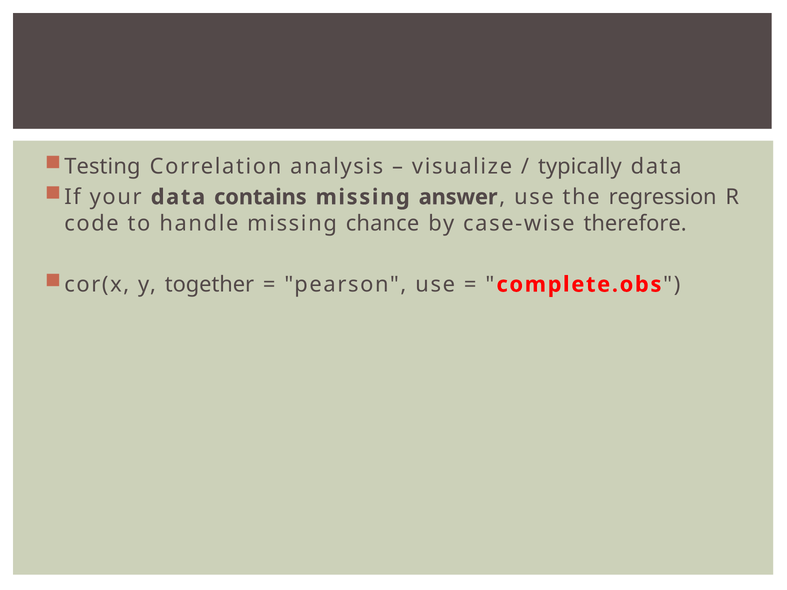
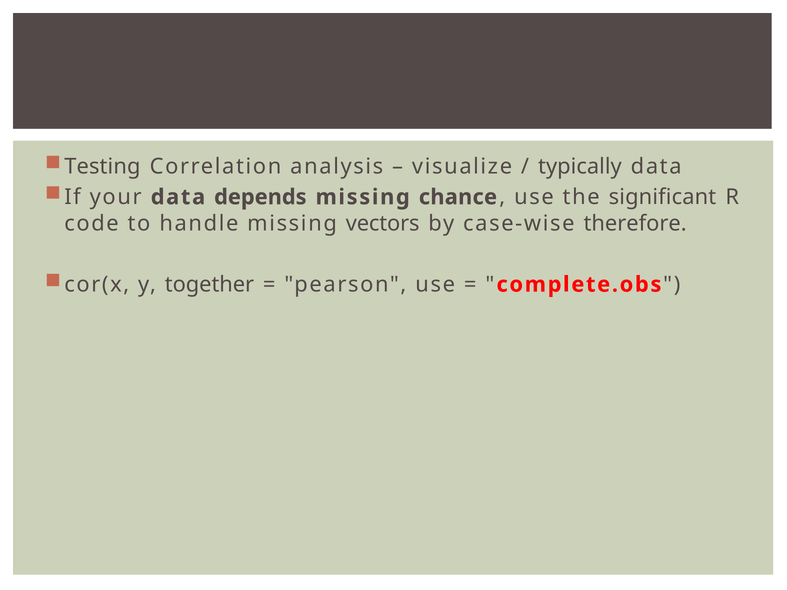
contains: contains -> depends (260, 197)
answer: answer -> chance (458, 197)
regression: regression -> significant (663, 197)
chance: chance -> vectors (383, 223)
